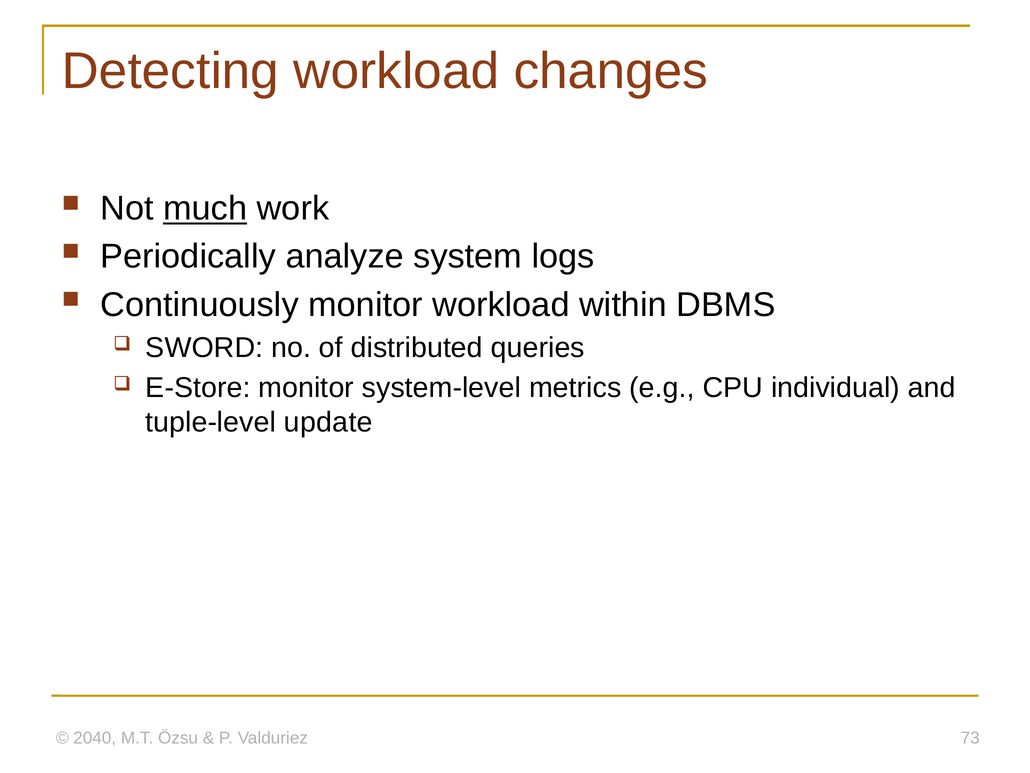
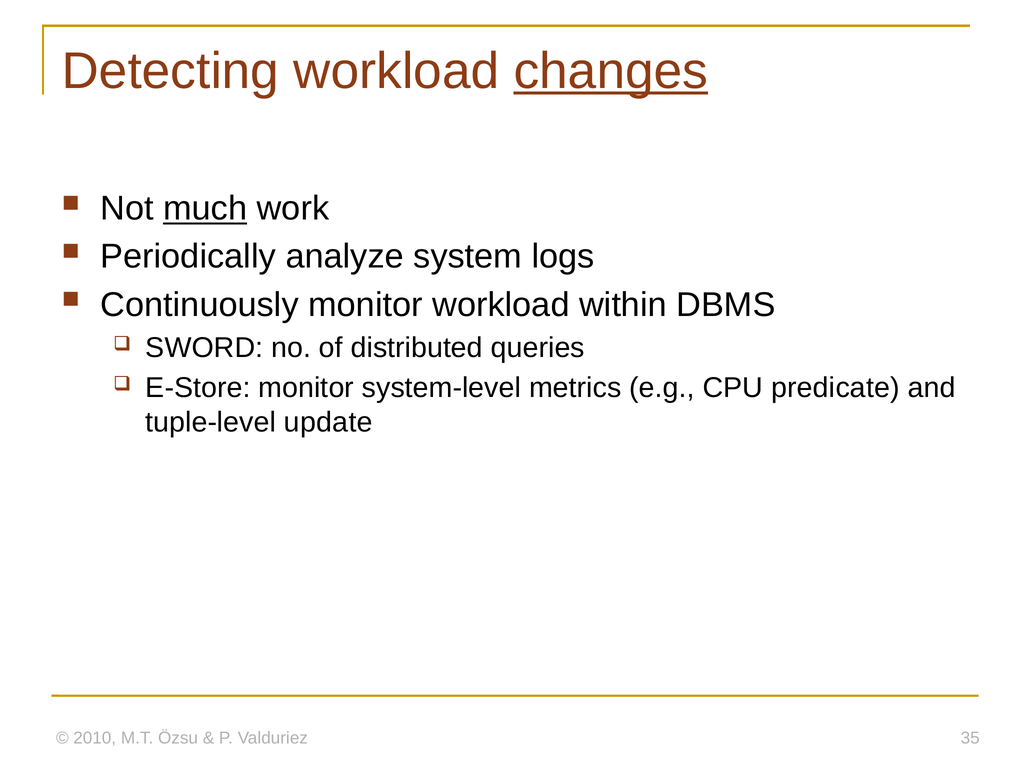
changes underline: none -> present (611, 71)
individual: individual -> predicate (835, 388)
2040: 2040 -> 2010 (95, 738)
73: 73 -> 35 (970, 738)
